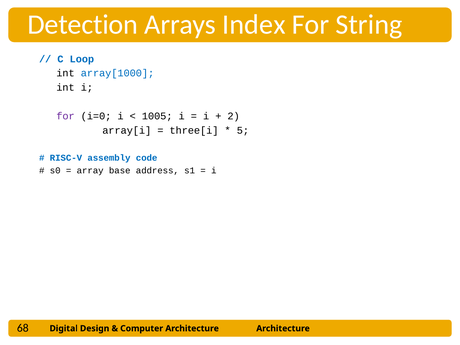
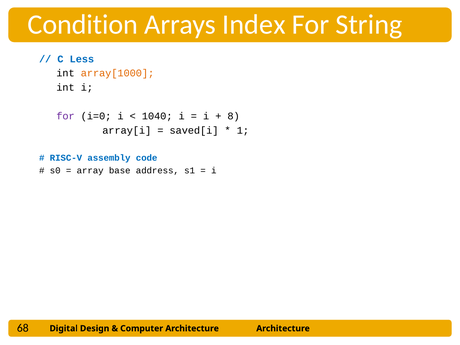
Detection: Detection -> Condition (83, 25)
Loop: Loop -> Less (82, 59)
array[1000 colour: blue -> orange (117, 73)
1005: 1005 -> 1040 (157, 116)
2: 2 -> 8 (234, 116)
three[i: three[i -> saved[i (194, 130)
5: 5 -> 1 (243, 130)
